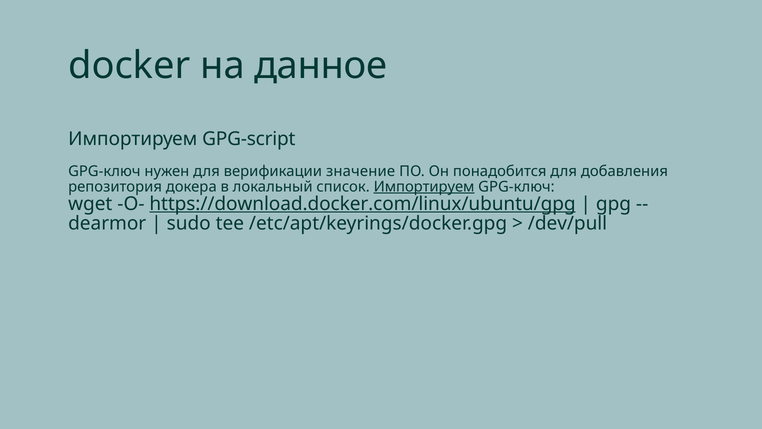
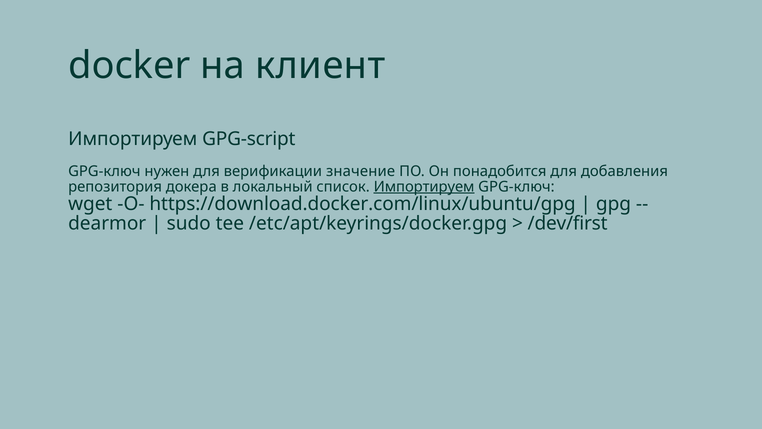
данное: данное -> клиент (320, 66)
https://download.docker.com/linux/ubuntu/gpg underline: present -> none (363, 204)
/dev/pull: /dev/pull -> /dev/first (568, 223)
